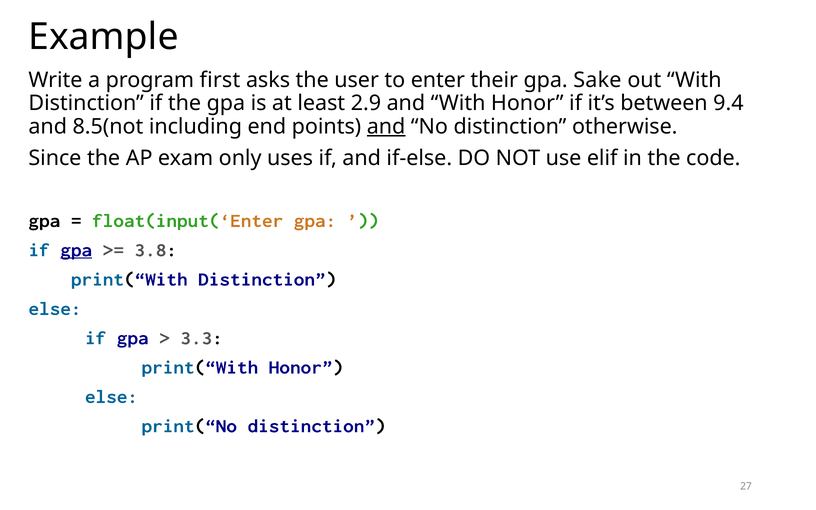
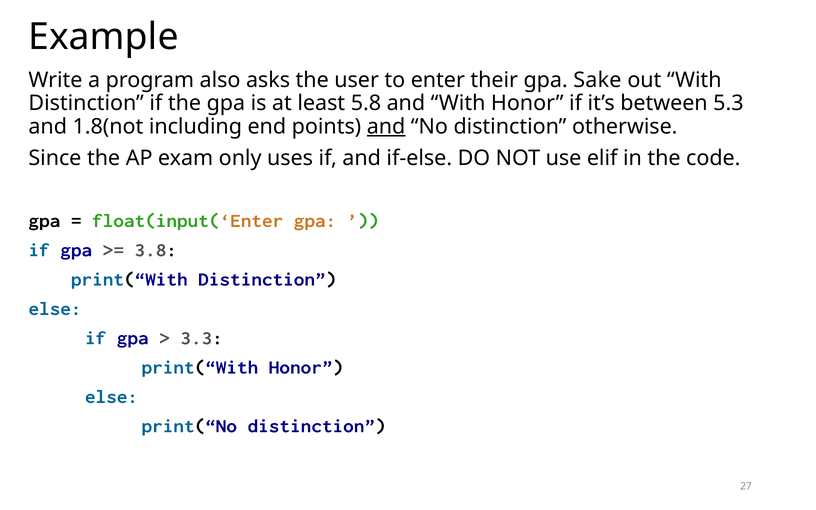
first: first -> also (220, 80)
2.9: 2.9 -> 5.8 (366, 103)
9.4: 9.4 -> 5.3 (728, 103)
8.5(not: 8.5(not -> 1.8(not (108, 126)
gpa underline: present -> none (76, 250)
